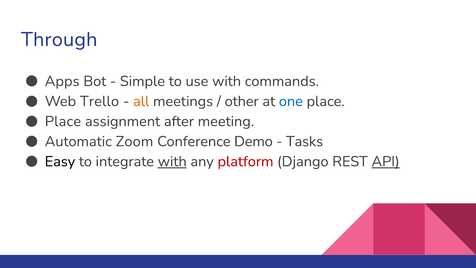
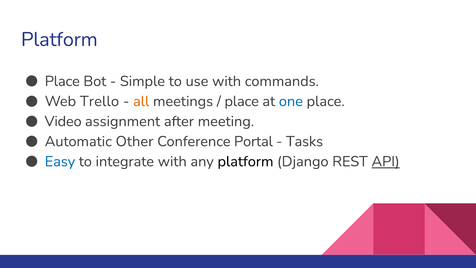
Through: Through -> Platform (59, 39)
Apps: Apps -> Place (62, 81)
other: other -> place (242, 101)
Place: Place -> Video (63, 121)
Zoom: Zoom -> Other (135, 141)
Demo: Demo -> Portal (253, 141)
Easy colour: black -> blue (60, 161)
with underline: present -> none (172, 161)
platform colour: red -> black (245, 161)
